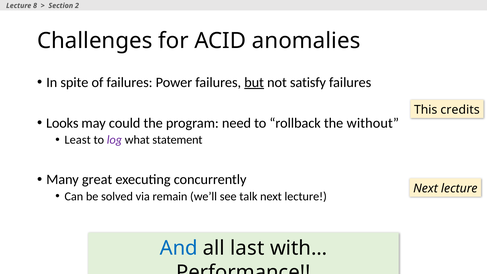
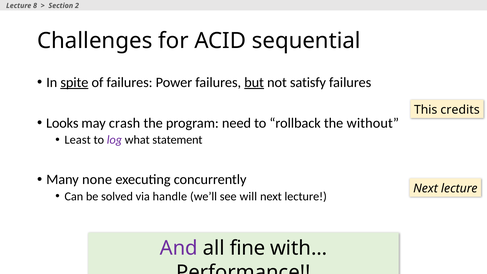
anomalies: anomalies -> sequential (306, 41)
spite underline: none -> present (74, 82)
could: could -> crash (125, 123)
great: great -> none (97, 180)
remain: remain -> handle (170, 196)
talk: talk -> will (248, 196)
And colour: blue -> purple (179, 248)
last: last -> fine (248, 248)
